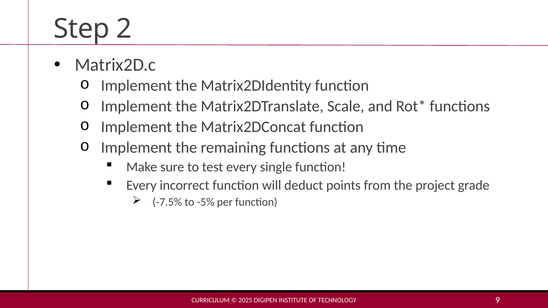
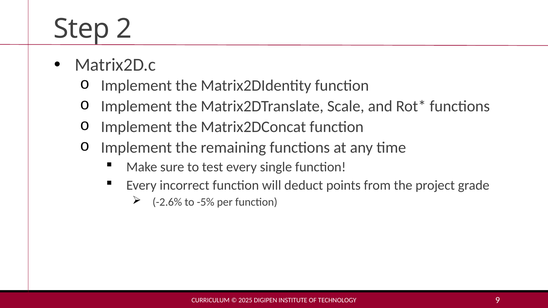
-7.5%: -7.5% -> -2.6% (167, 202)
